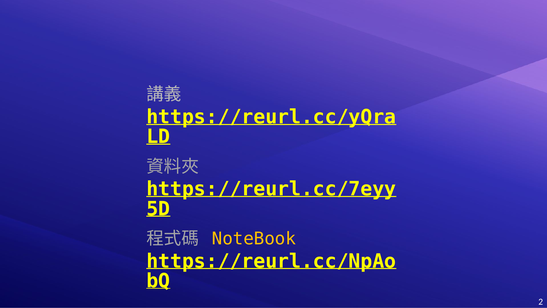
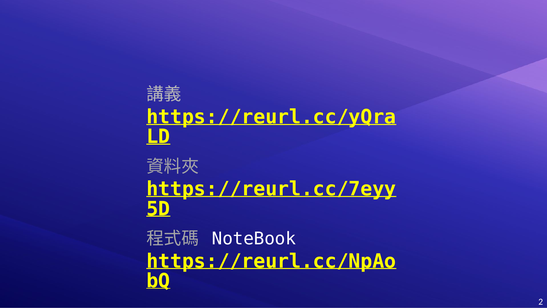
NoteBook colour: yellow -> white (254, 238)
